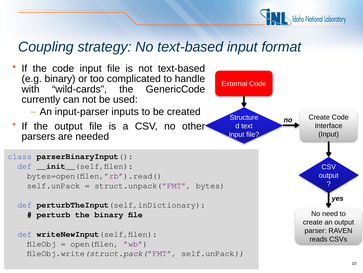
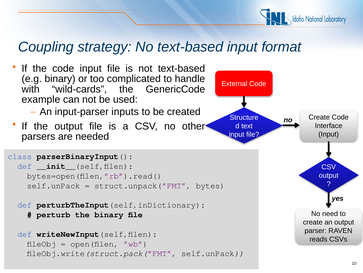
currently: currently -> example (41, 99)
